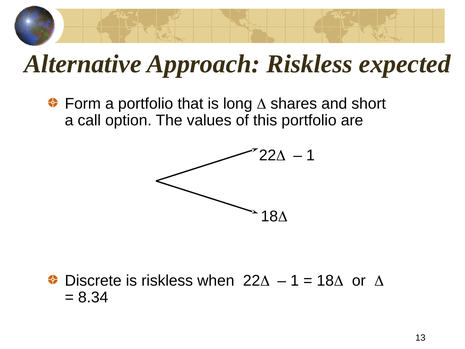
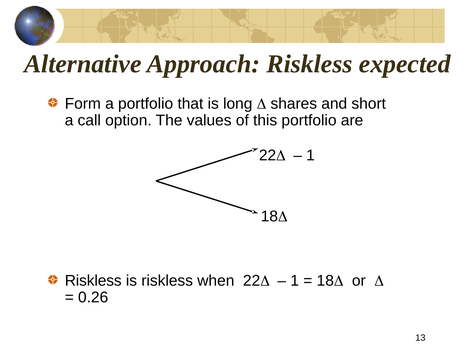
Discrete: Discrete -> Riskless (93, 280)
8.34: 8.34 -> 0.26 (93, 297)
